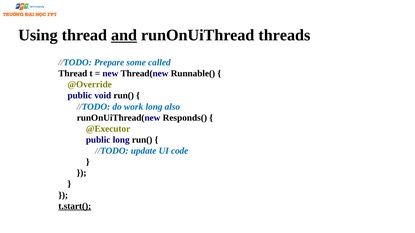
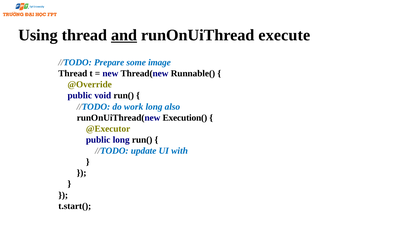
threads: threads -> execute (284, 35)
called: called -> image (159, 63)
Responds(: Responds( -> Execution( (185, 118)
code: code -> with (180, 151)
t.start( underline: present -> none (75, 206)
